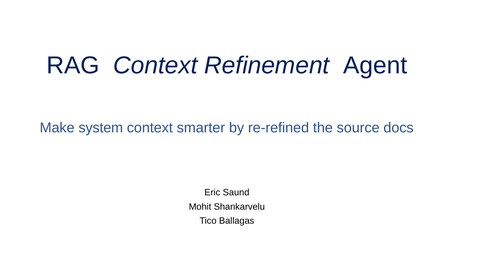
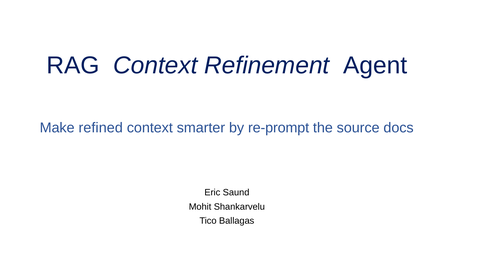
system: system -> refined (101, 128)
re-refined: re-refined -> re-prompt (279, 128)
